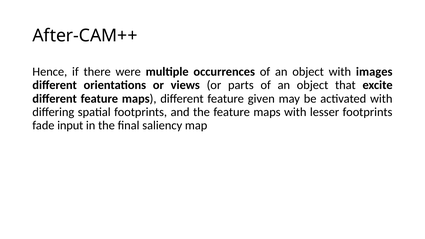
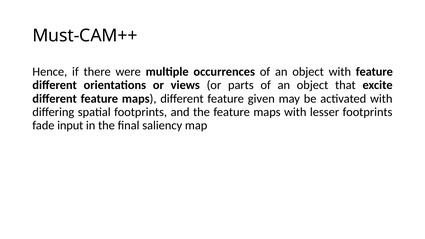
After-CAM++: After-CAM++ -> Must-CAM++ (85, 36)
with images: images -> feature (374, 72)
